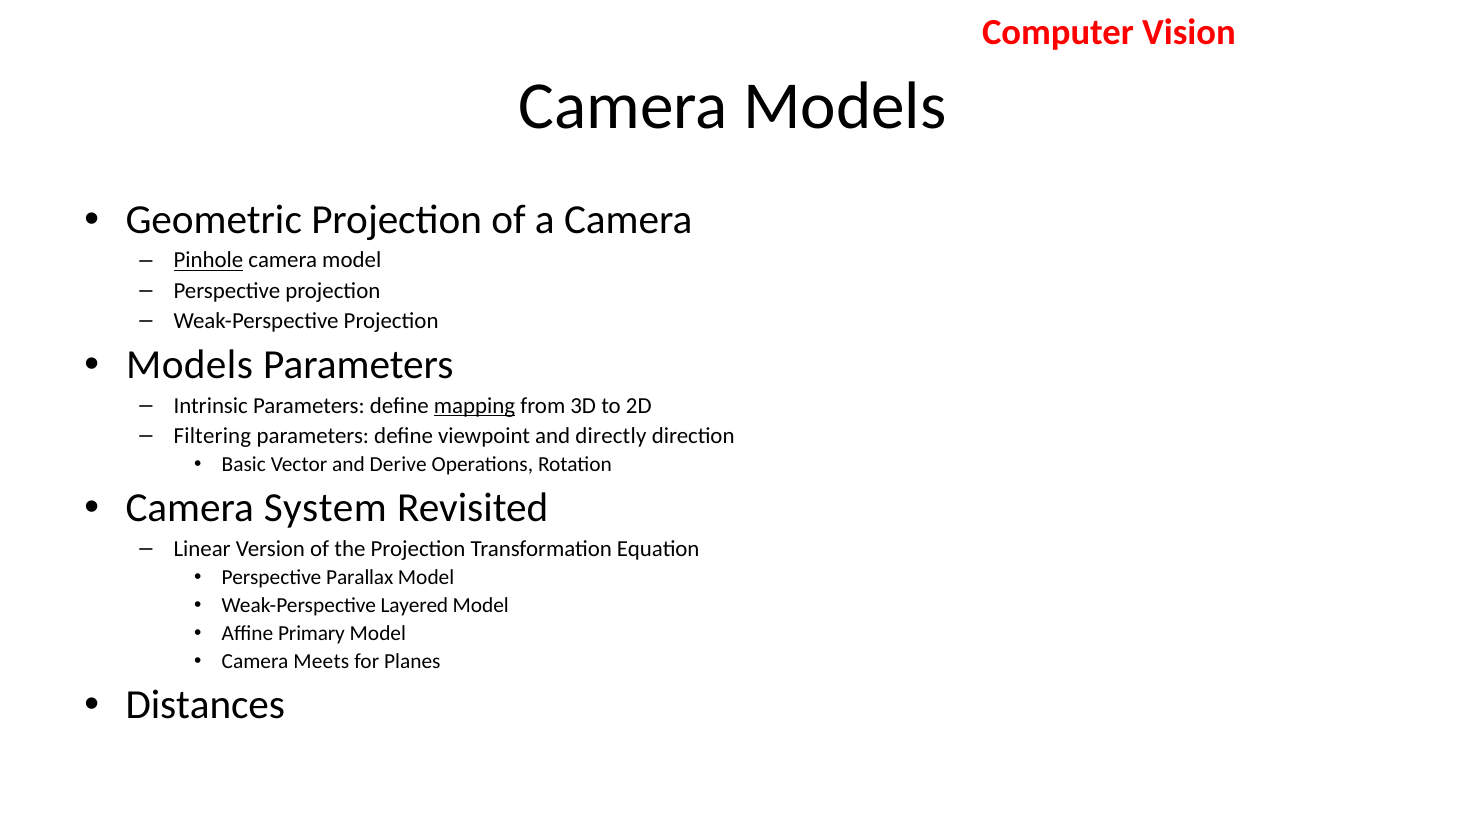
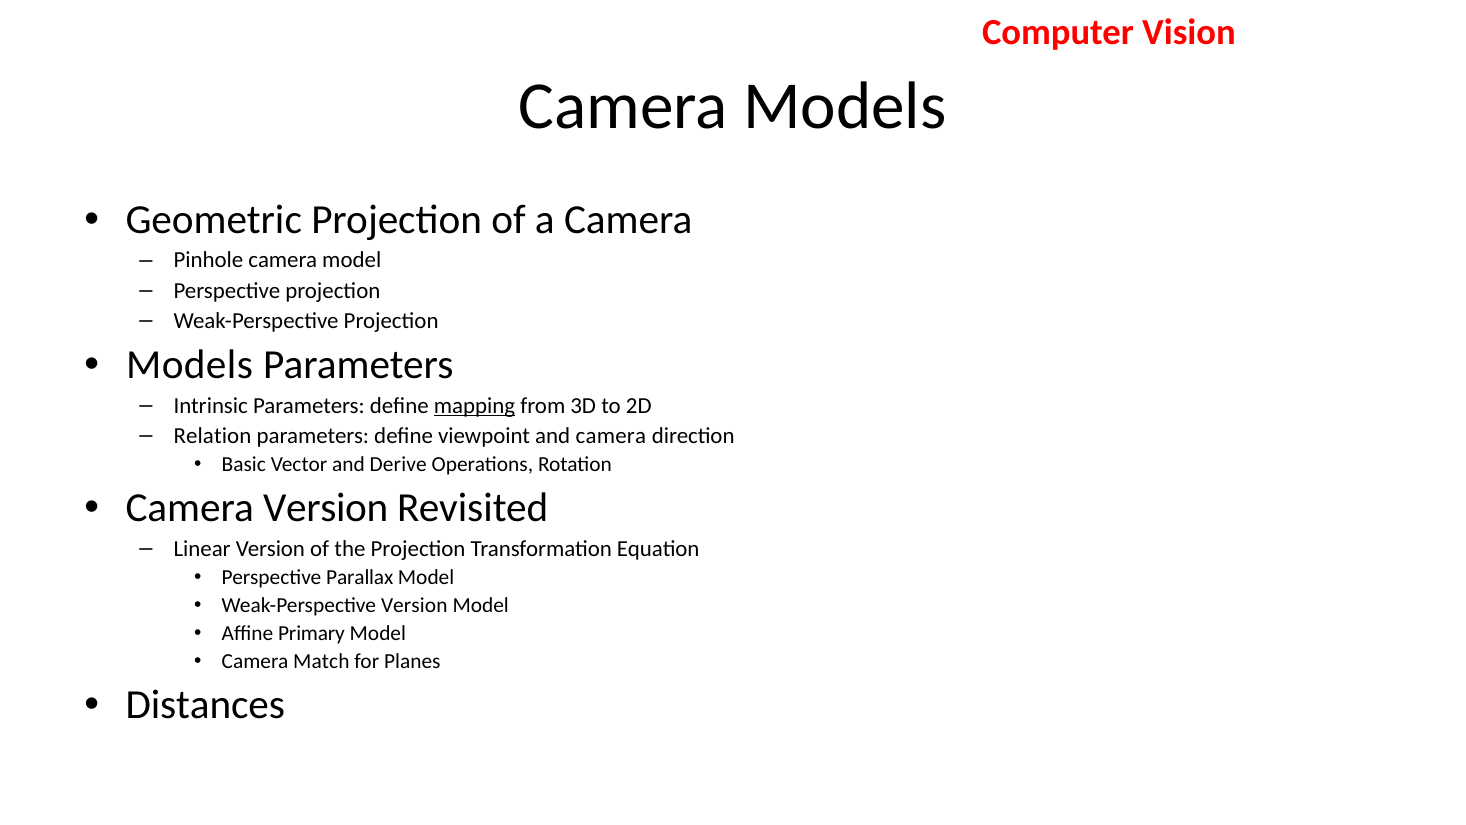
Pinhole underline: present -> none (208, 260)
Filtering: Filtering -> Relation (212, 436)
and directly: directly -> camera (611, 436)
Camera System: System -> Version (326, 508)
Weak-Perspective Layered: Layered -> Version (414, 605)
Meets: Meets -> Match (321, 661)
